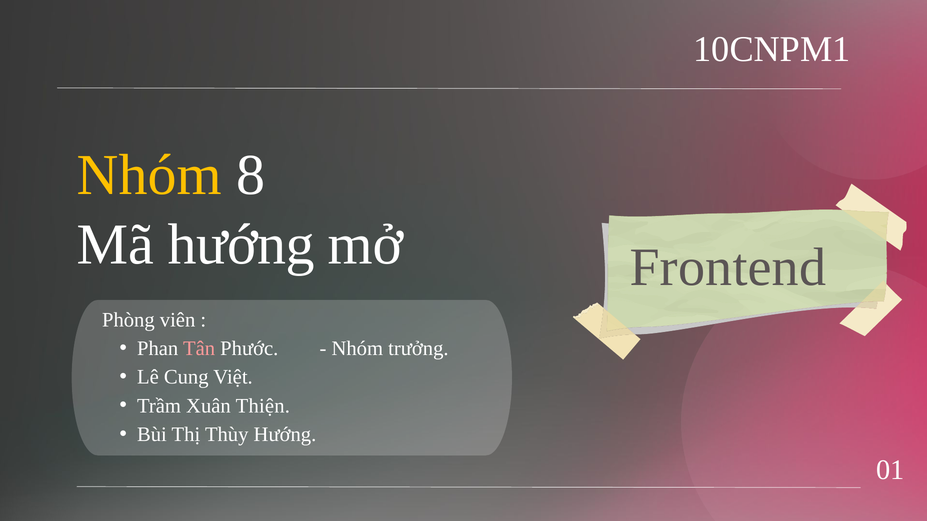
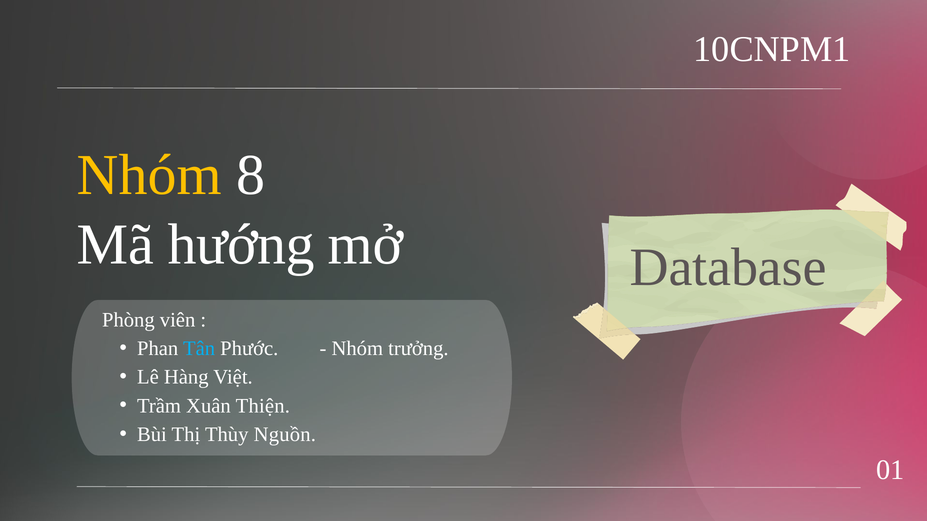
Frontend: Frontend -> Database (728, 267)
Tân colour: pink -> light blue (199, 349)
Cung: Cung -> Hàng (186, 377)
Thùy Hướng: Hướng -> Nguồn (285, 435)
